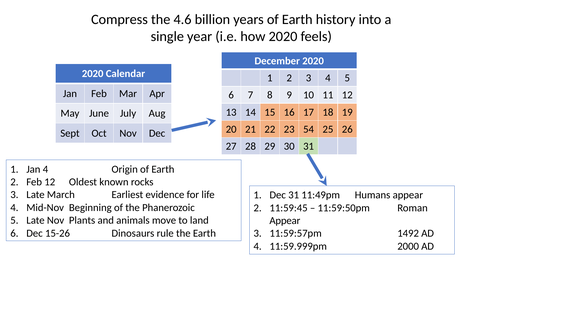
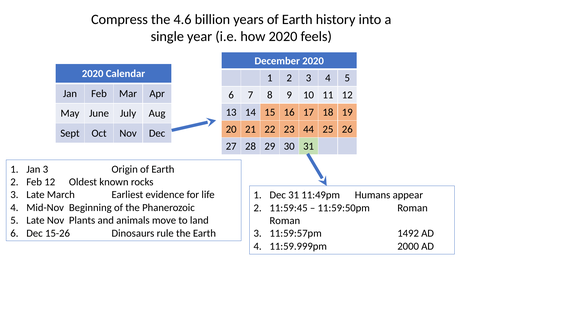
54: 54 -> 44 (309, 129)
Jan 4: 4 -> 3 (46, 169)
Appear: Appear -> Roman (285, 220)
